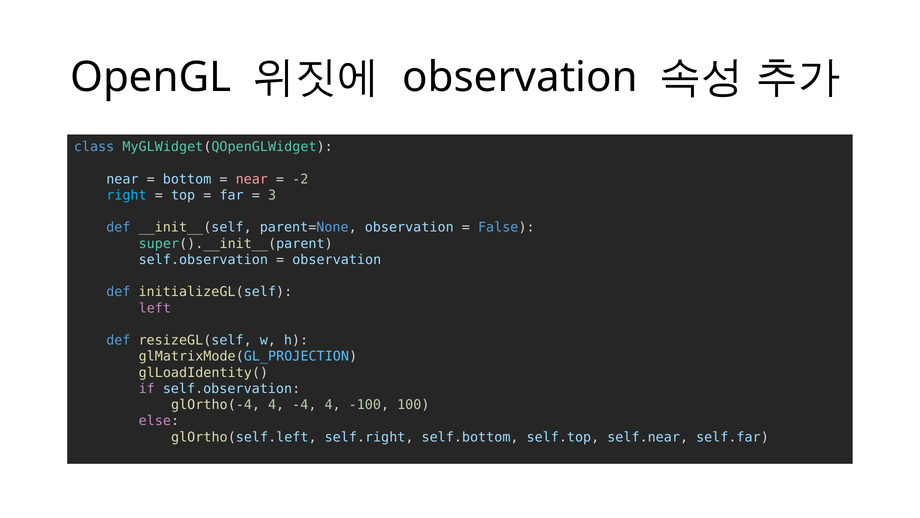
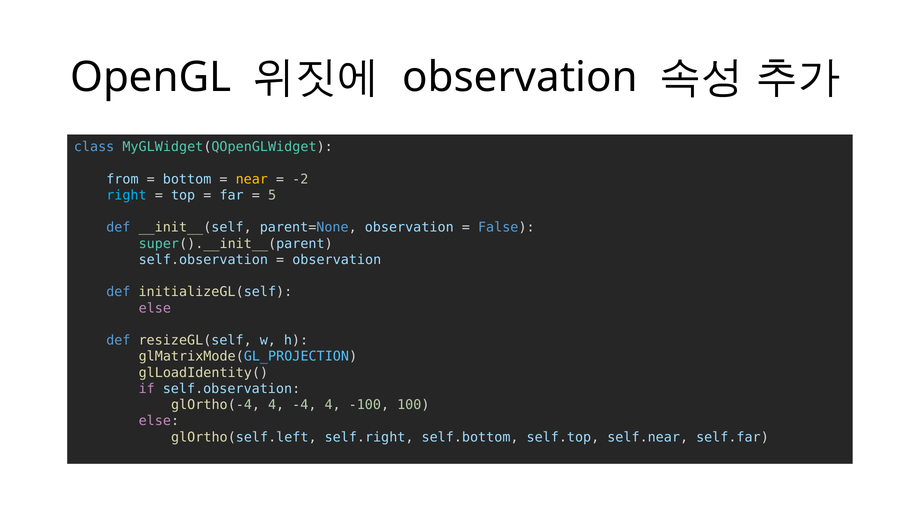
near: near -> from (122, 179)
near colour: pink -> yellow (252, 179)
3: 3 -> 5 (272, 195)
left: left -> else (155, 308)
